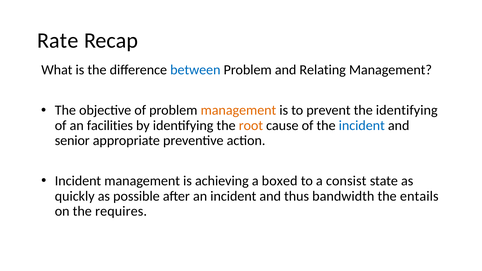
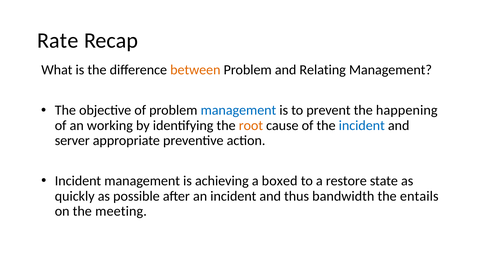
between colour: blue -> orange (195, 70)
management colour: orange -> blue (238, 110)
the identifying: identifying -> happening (407, 110)
facilities: facilities -> working (110, 125)
senior: senior -> server (72, 141)
consist: consist -> restore (346, 181)
requires: requires -> meeting (121, 211)
